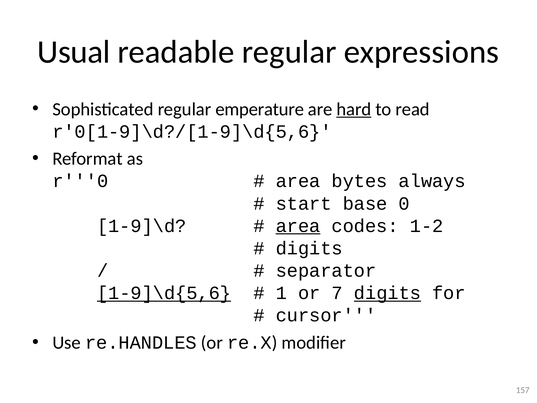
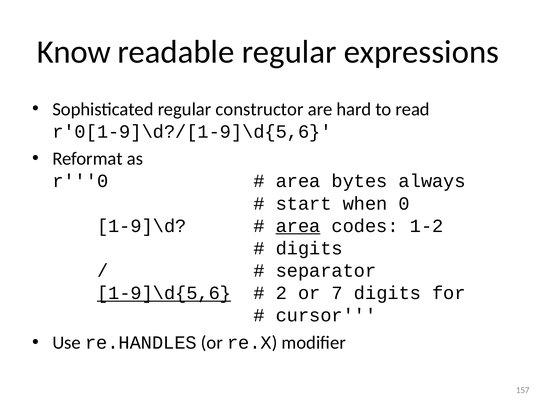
Usual: Usual -> Know (74, 52)
emperature: emperature -> constructor (260, 109)
hard underline: present -> none (354, 109)
base: base -> when (365, 203)
1: 1 -> 2 (281, 293)
digits underline: present -> none (388, 293)
